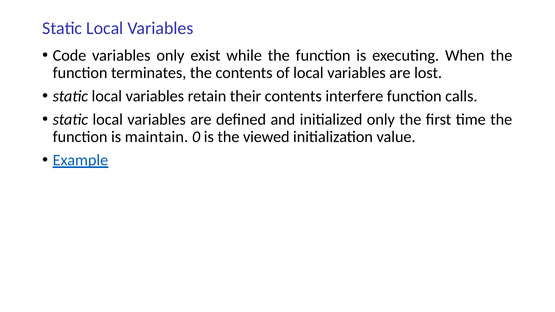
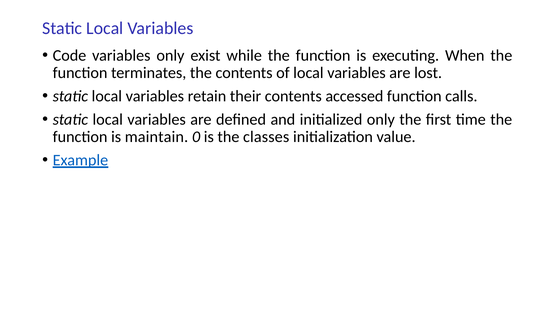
interfere: interfere -> accessed (354, 96)
viewed: viewed -> classes (266, 137)
